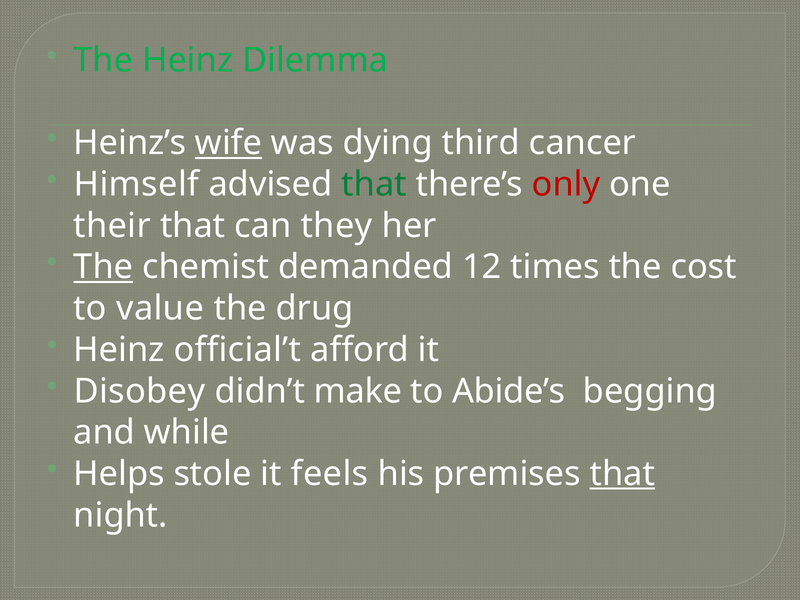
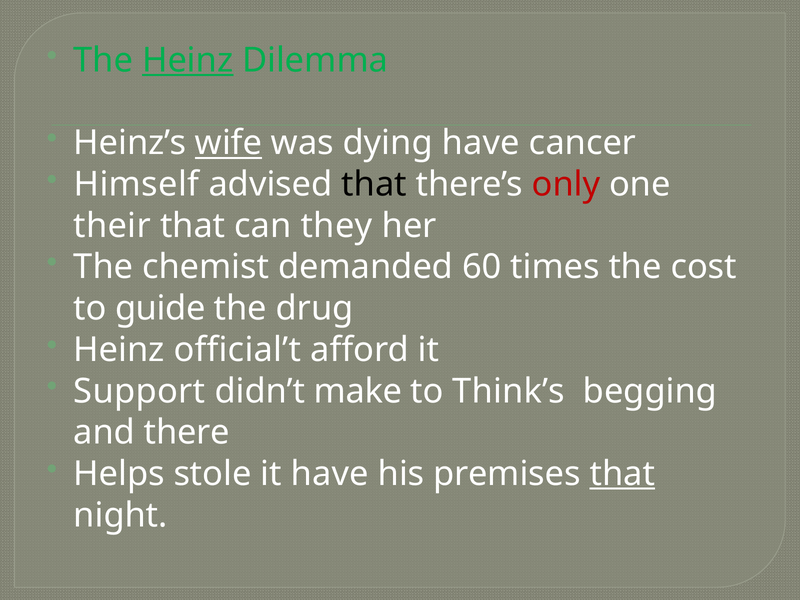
Heinz underline: none -> present (188, 60)
dying third: third -> have (481, 143)
that colour: green -> black (374, 184)
The underline: present -> none (103, 267)
12: 12 -> 60 (482, 267)
value: value -> guide (160, 308)
Disobey: Disobey -> Support (139, 391)
Abide’s: Abide’s -> Think’s (509, 391)
while: while -> there (187, 433)
it feels: feels -> have (330, 474)
